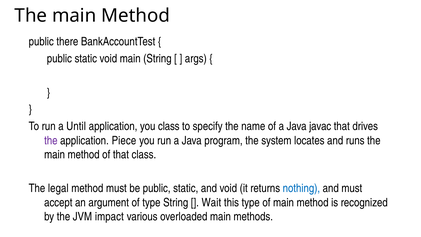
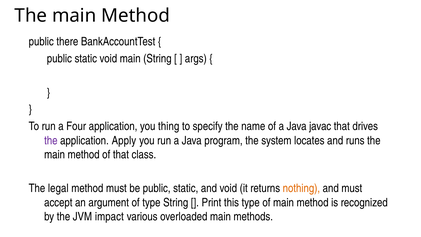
Until: Until -> Four (76, 126)
you class: class -> thing (169, 126)
Piece: Piece -> Apply (124, 140)
nothing colour: blue -> orange (301, 188)
Wait: Wait -> Print (211, 202)
